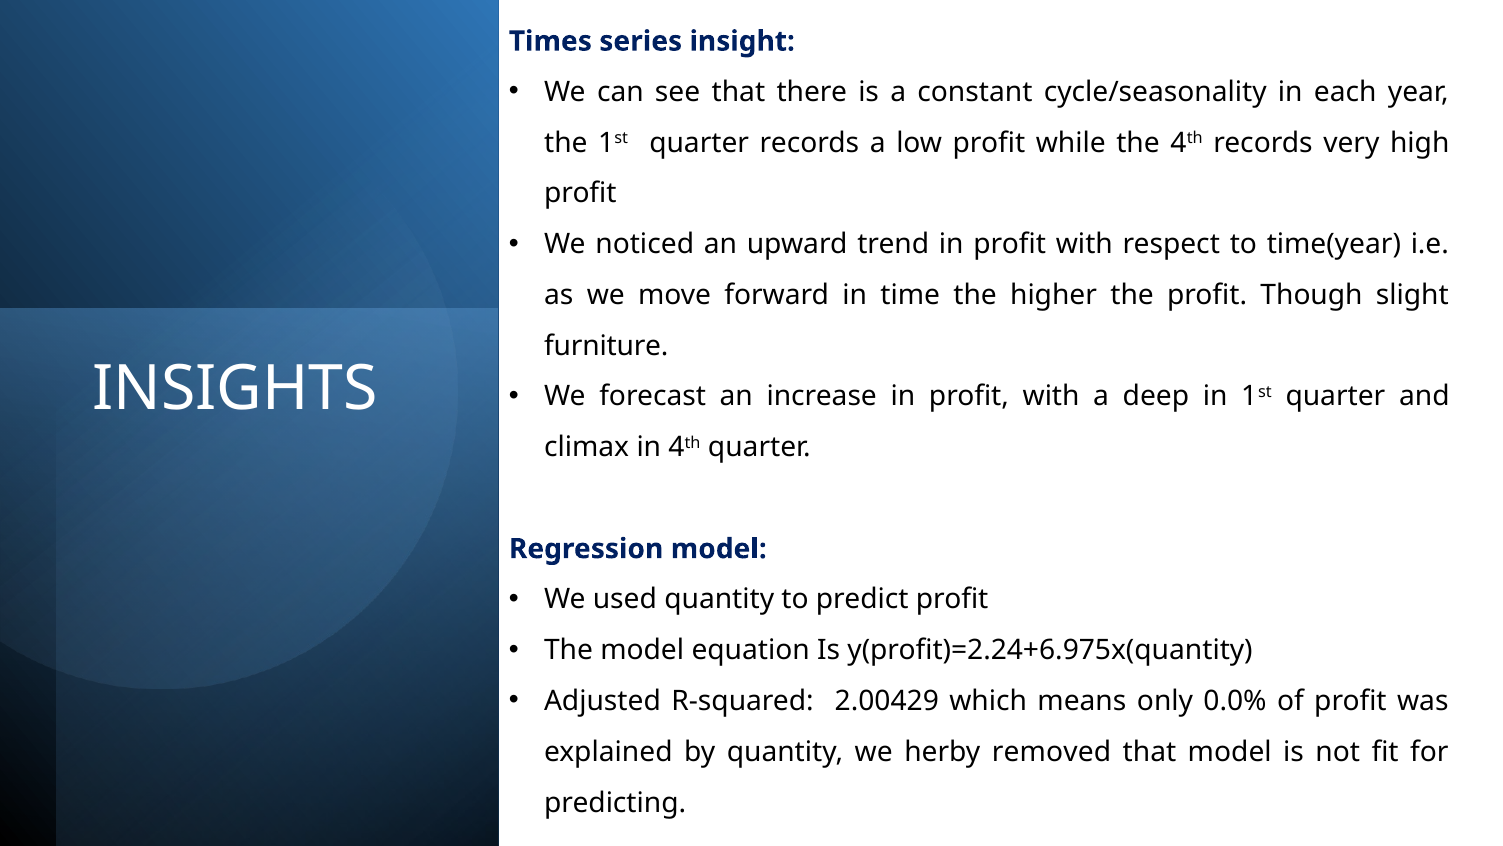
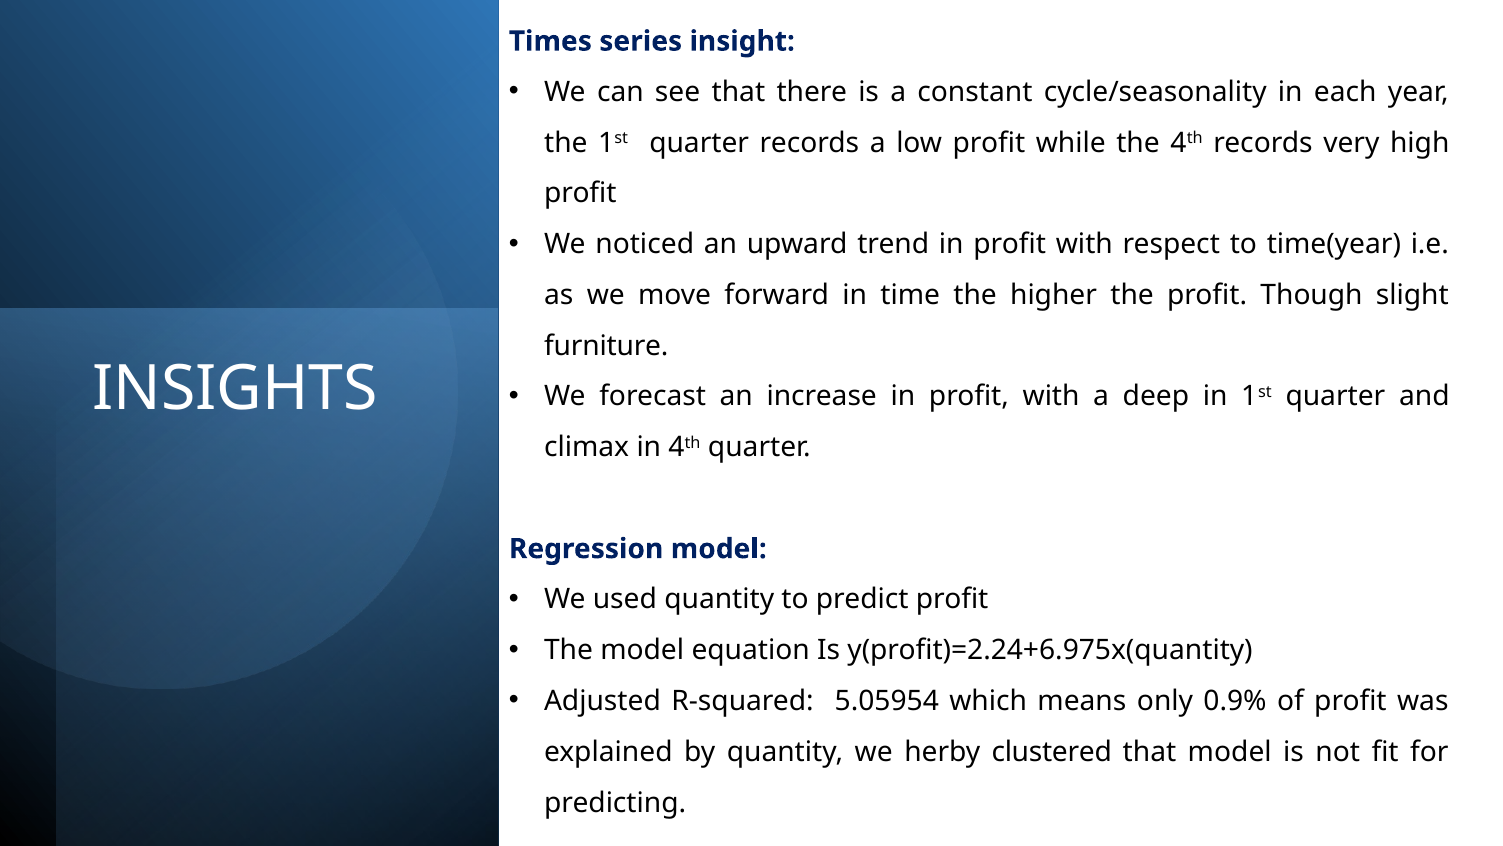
2.00429: 2.00429 -> 5.05954 (887, 701)
0.0%: 0.0% -> 0.9% (1235, 701)
removed: removed -> clustered (1052, 751)
